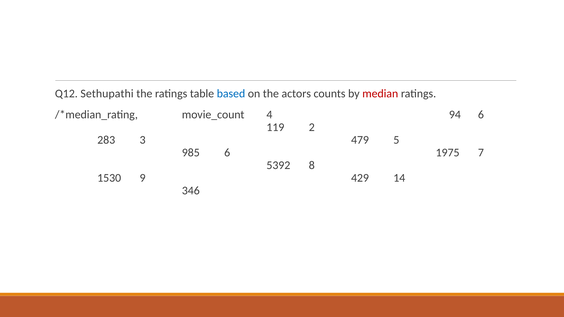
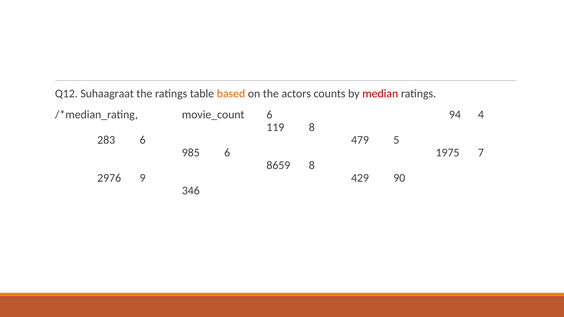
Sethupathi: Sethupathi -> Suhaagraat (107, 94)
based colour: blue -> orange (231, 94)
movie_count 4: 4 -> 6 (269, 115)
94 6: 6 -> 4 (481, 115)
119 2: 2 -> 8 (312, 127)
283 3: 3 -> 6 (143, 140)
5392: 5392 -> 8659 (278, 165)
1530: 1530 -> 2976 (109, 178)
14: 14 -> 90 (399, 178)
